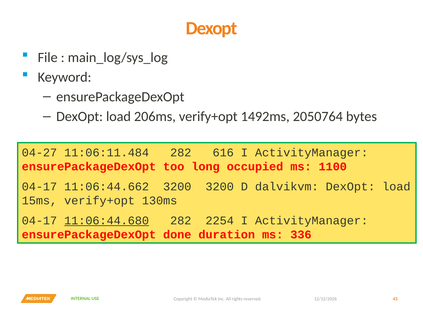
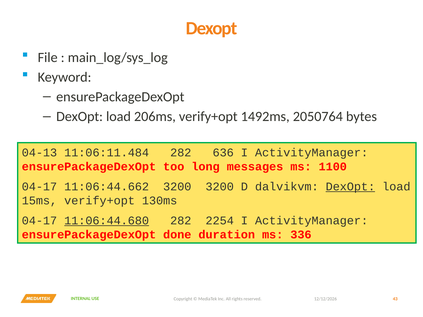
04-27: 04-27 -> 04-13 (39, 153)
616: 616 -> 636 (223, 153)
occupied: occupied -> messages (255, 167)
DexOpt underline: none -> present (350, 187)
